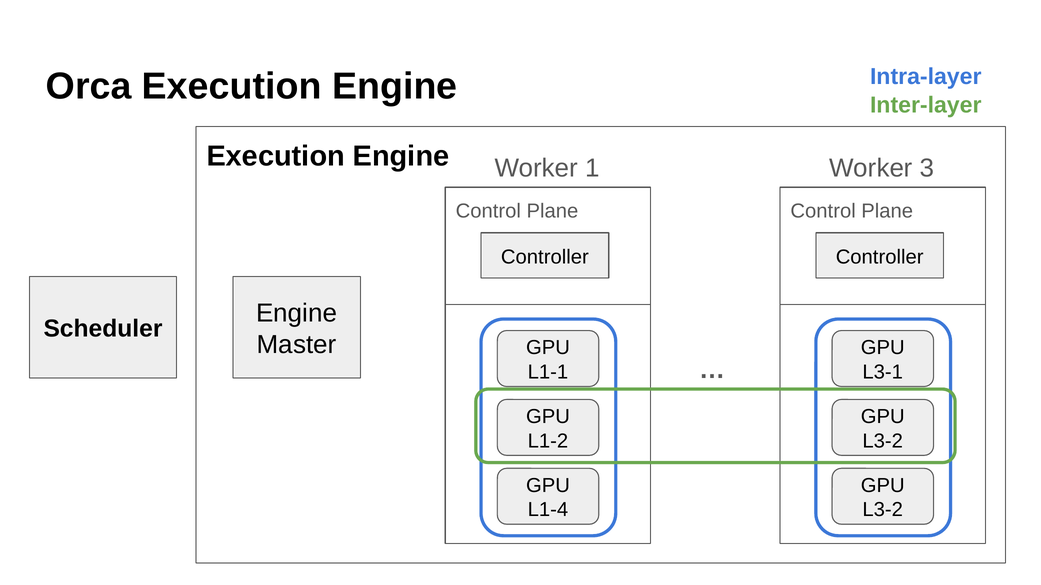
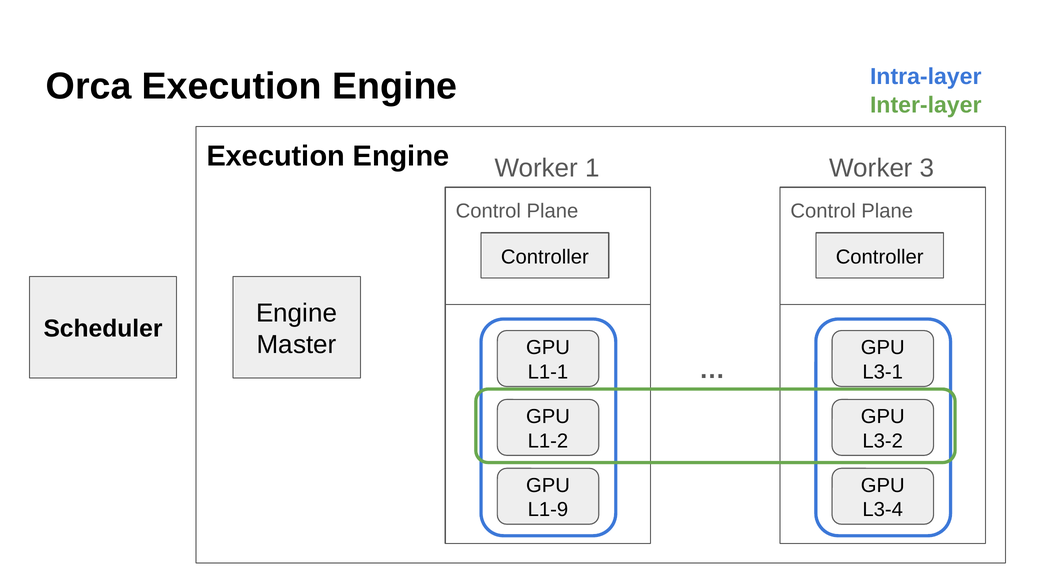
L1-4: L1-4 -> L1-9 (548, 510)
L3-2: L3-2 -> L3-4 (883, 510)
